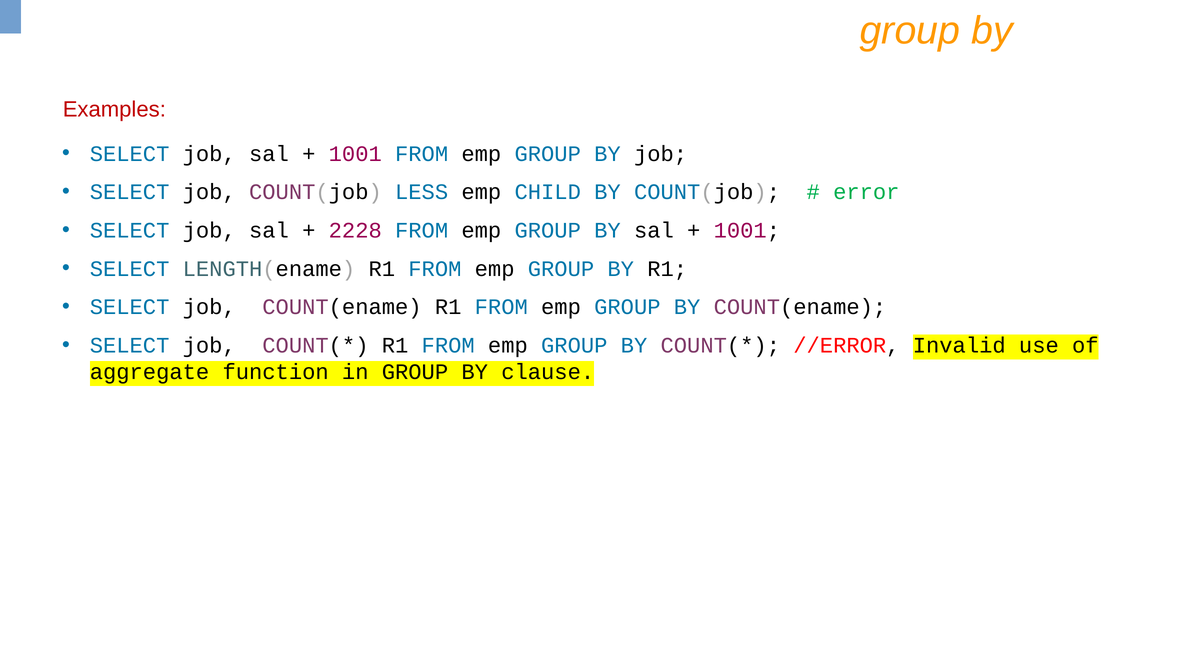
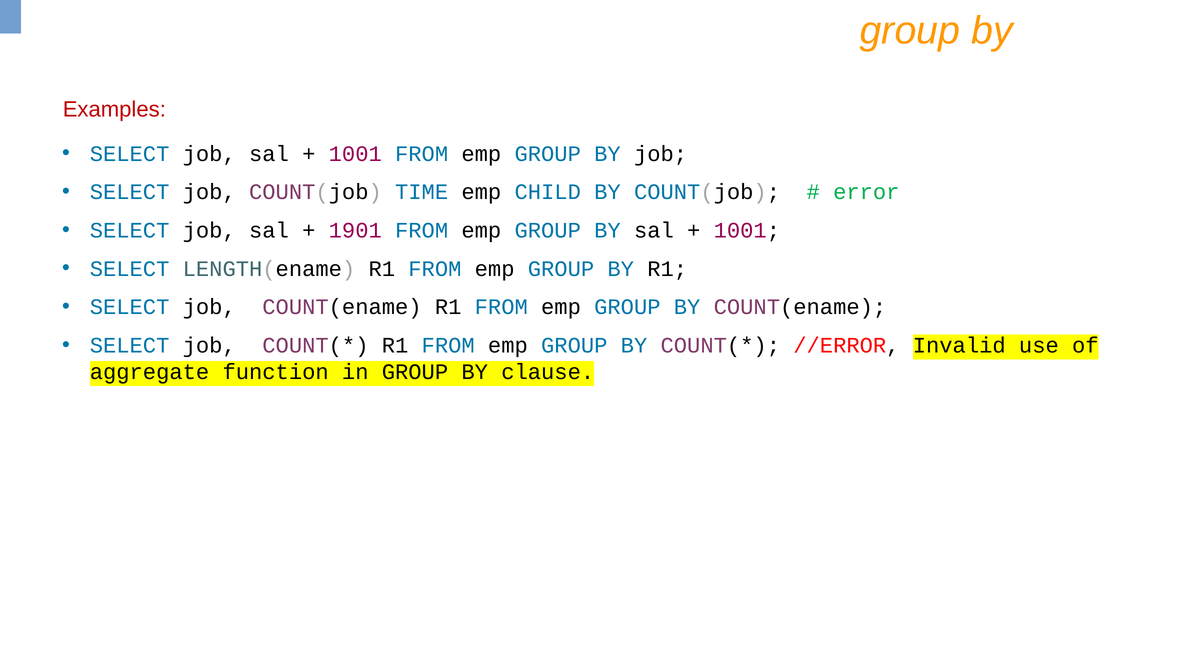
LESS: LESS -> TIME (422, 192)
2228: 2228 -> 1901 (355, 230)
